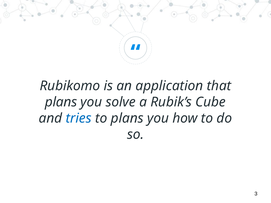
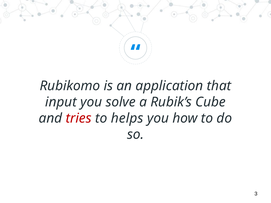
plans: plans -> input (61, 102)
tries colour: blue -> red (79, 118)
to plans: plans -> helps (127, 118)
